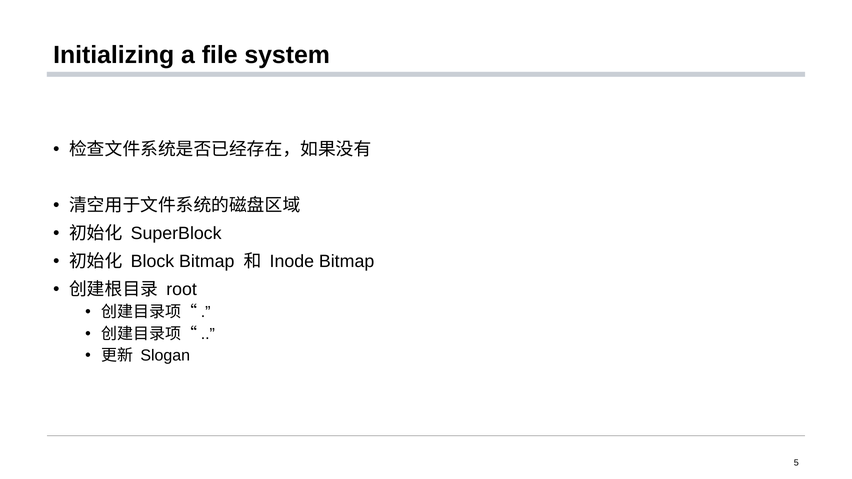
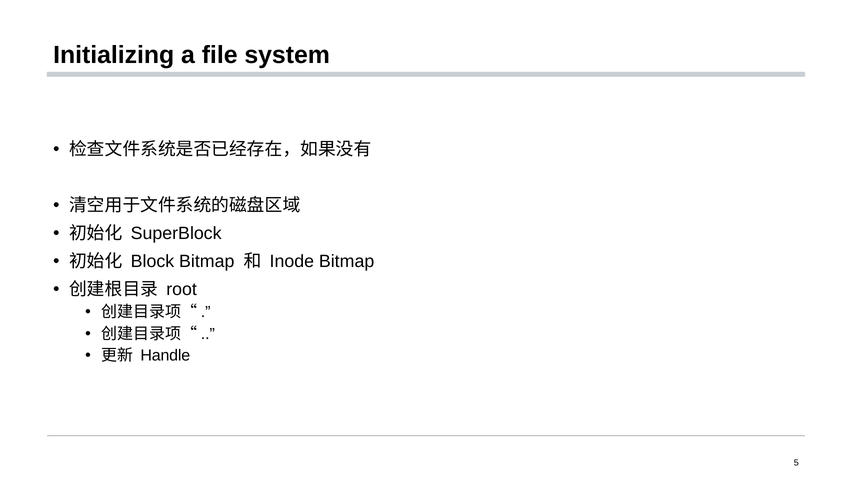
Slogan: Slogan -> Handle (165, 356)
